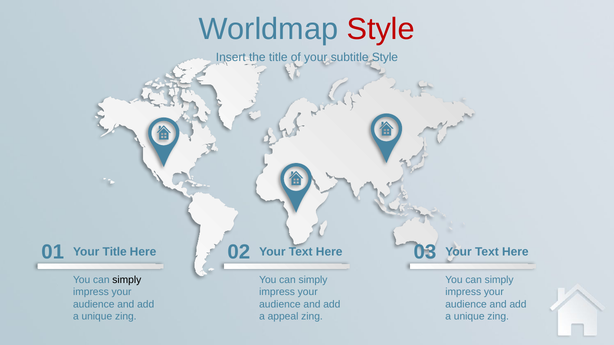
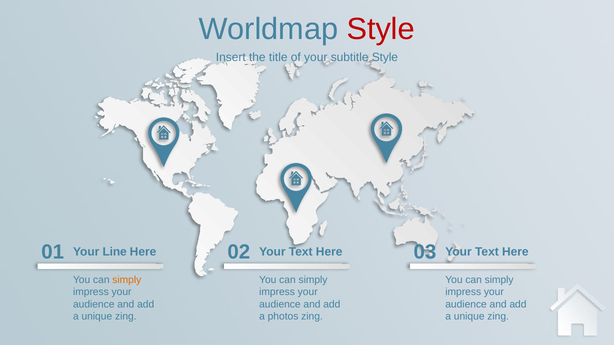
Your Title: Title -> Line (115, 252)
simply colour: black -> orange (127, 280)
appeal: appeal -> photos (283, 317)
